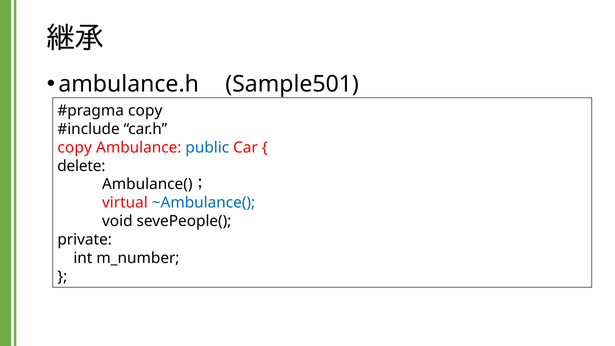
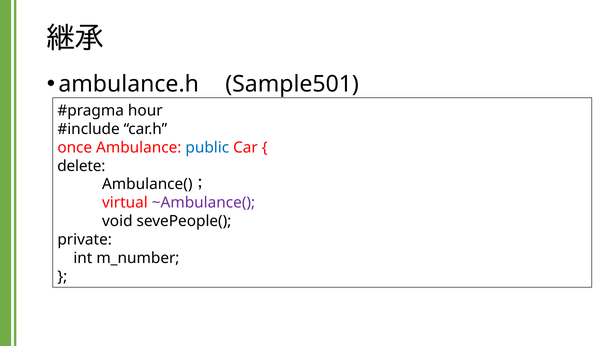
copy: copy -> hour (145, 111)
copy: copy -> once (75, 147)
~Ambulance( colour: blue -> purple (204, 203)
